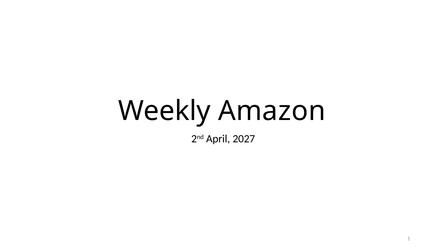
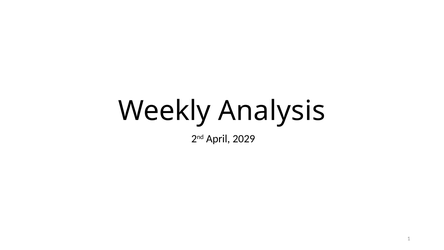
Amazon: Amazon -> Analysis (272, 111)
2027: 2027 -> 2029 (244, 139)
